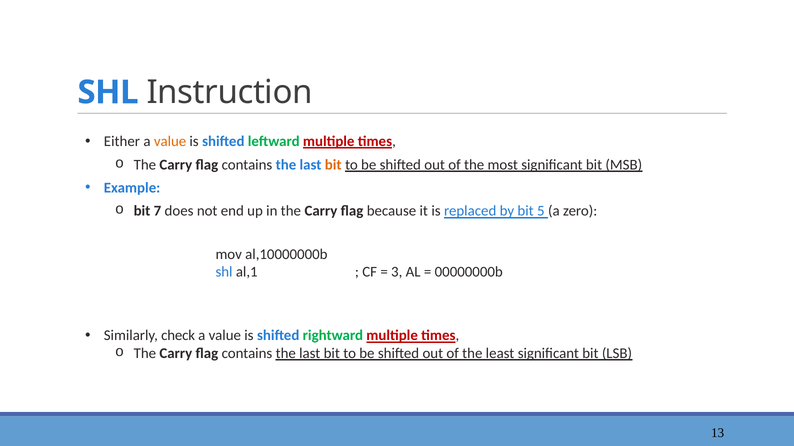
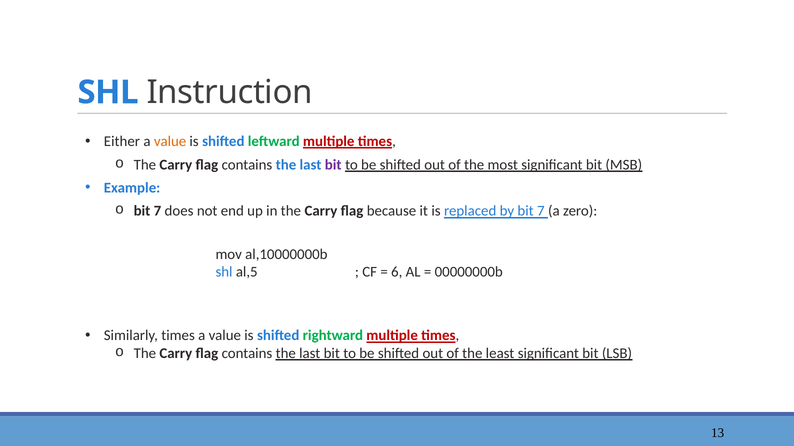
bit colour: orange -> purple (333, 165)
by bit 5: 5 -> 7 (541, 211)
al,1: al,1 -> al,5 (247, 272)
3: 3 -> 6 (397, 272)
Similarly check: check -> times (178, 336)
